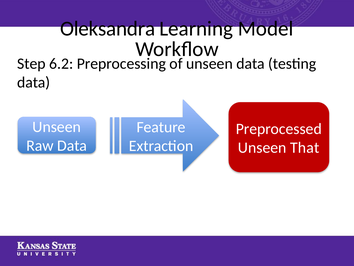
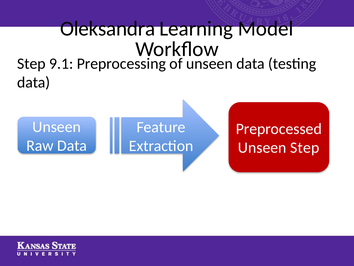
6.2: 6.2 -> 9.1 (61, 63)
Unseen That: That -> Step (305, 147)
